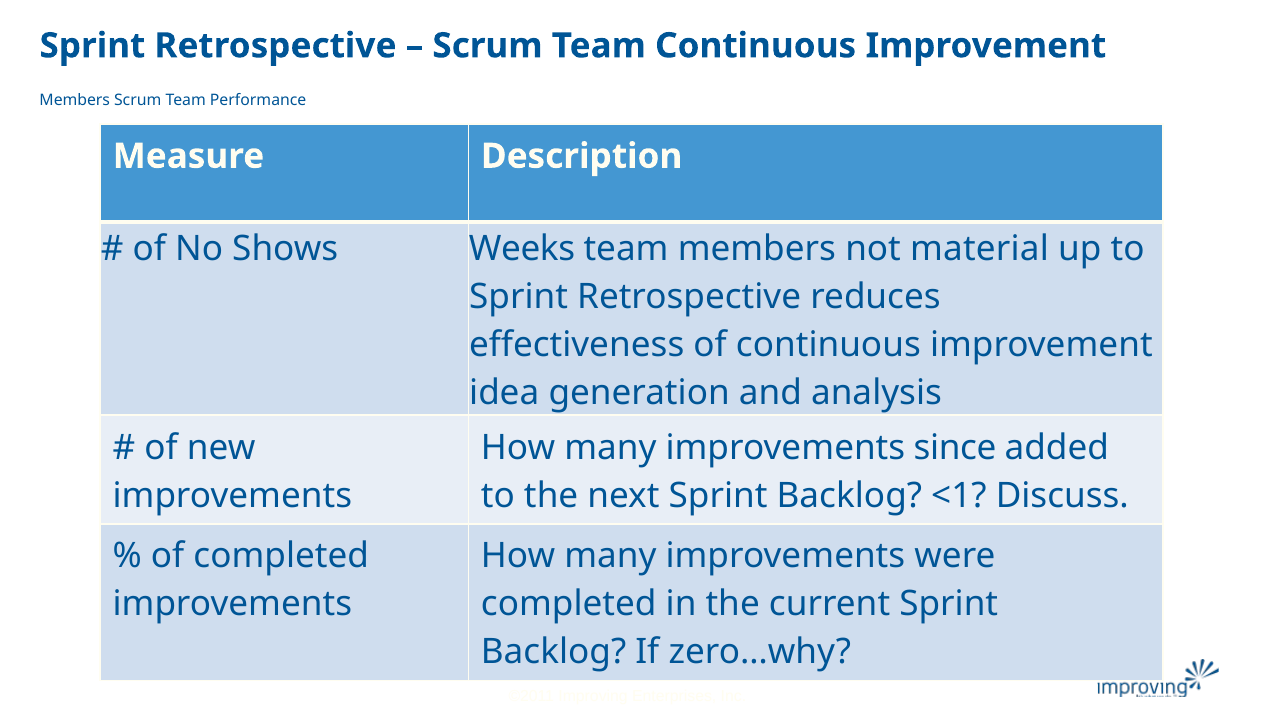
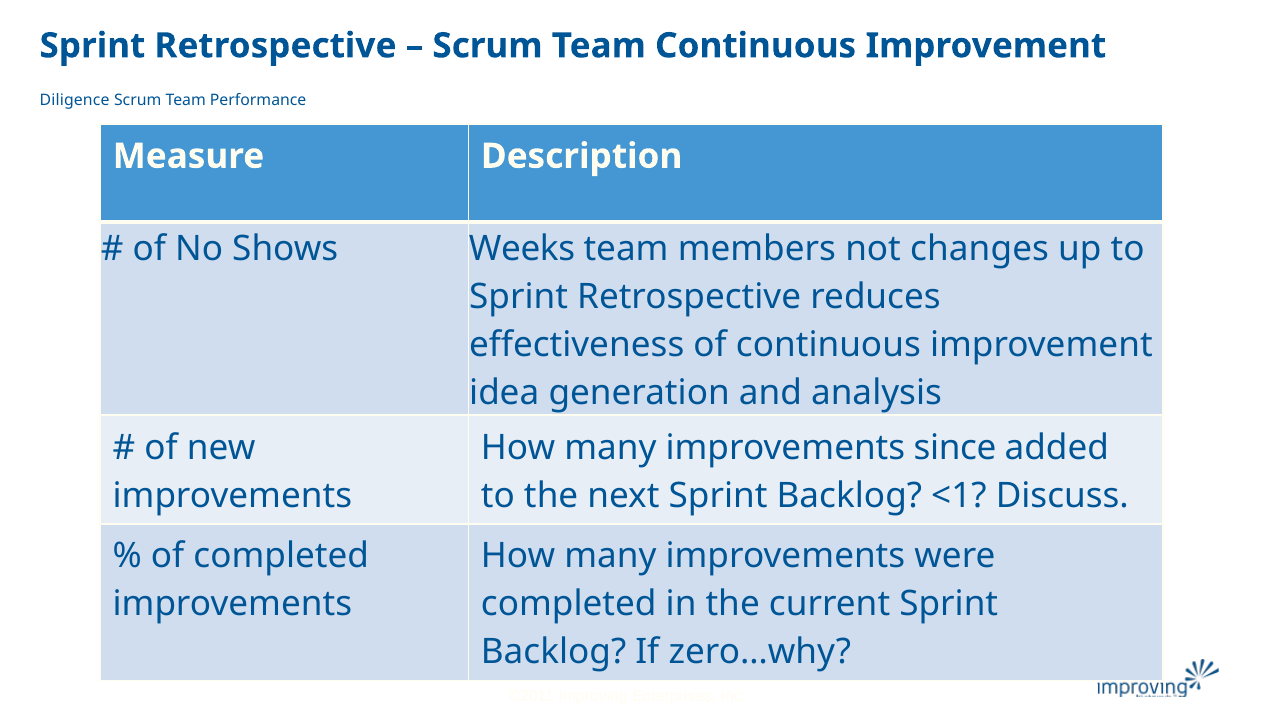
Members: Members -> Diligence (75, 101)
material: material -> changes (980, 249)
